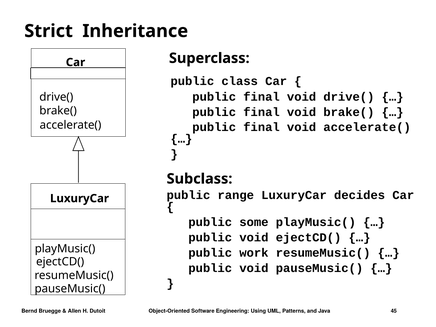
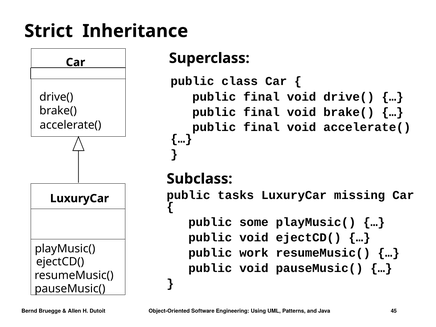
range: range -> tasks (236, 195)
decides: decides -> missing (360, 195)
